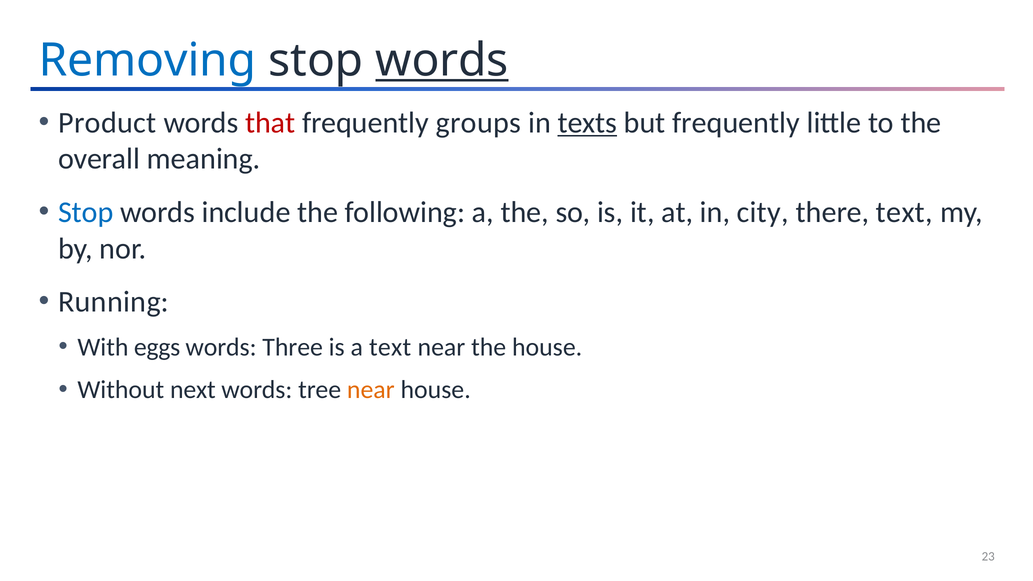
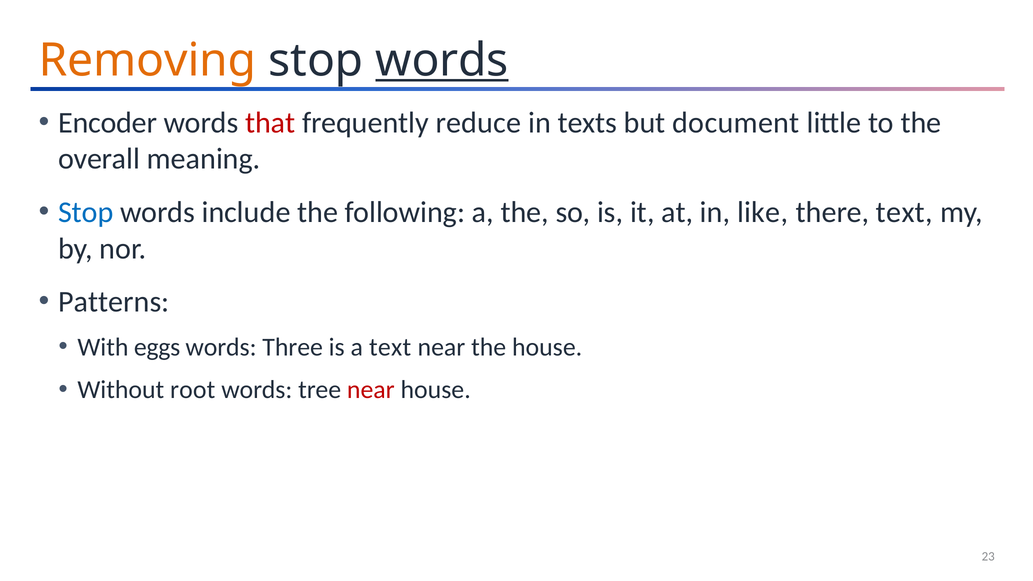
Removing colour: blue -> orange (148, 60)
Product: Product -> Encoder (108, 123)
groups: groups -> reduce (478, 123)
texts underline: present -> none (587, 123)
but frequently: frequently -> document (736, 123)
city: city -> like (763, 212)
Running: Running -> Patterns (114, 302)
next: next -> root (193, 390)
near colour: orange -> red (371, 390)
